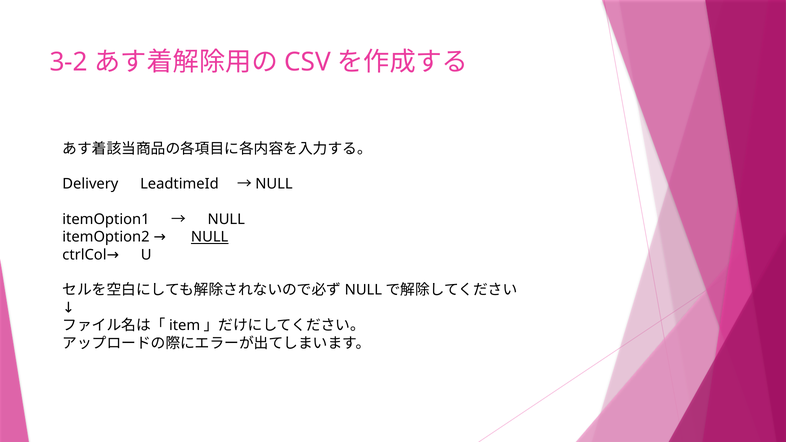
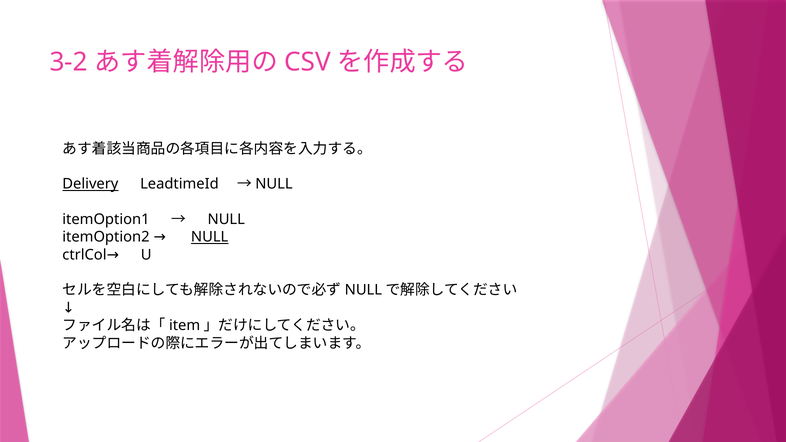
Delivery underline: none -> present (90, 184)
